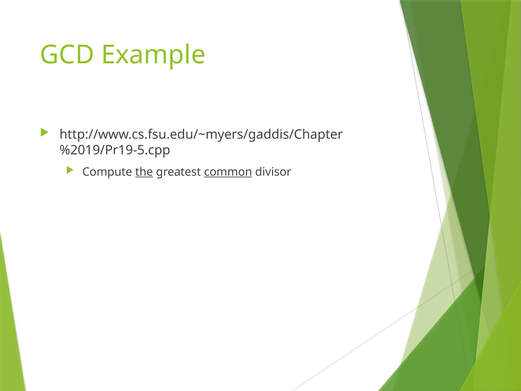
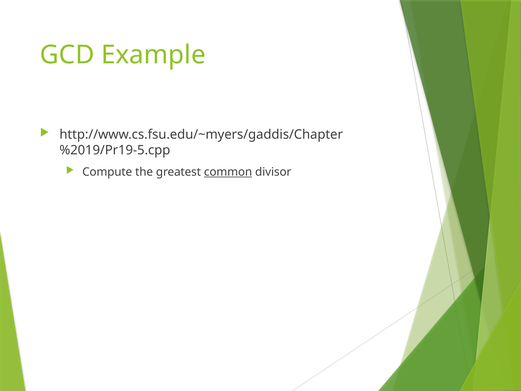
the underline: present -> none (144, 172)
